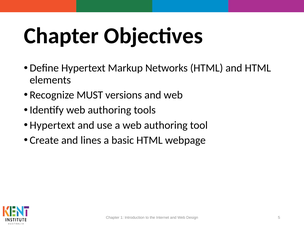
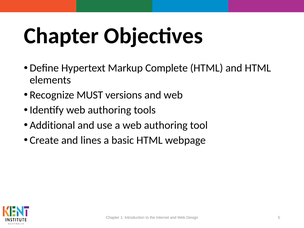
Networks: Networks -> Complete (167, 68)
Hypertext: Hypertext -> Additional (52, 125)
